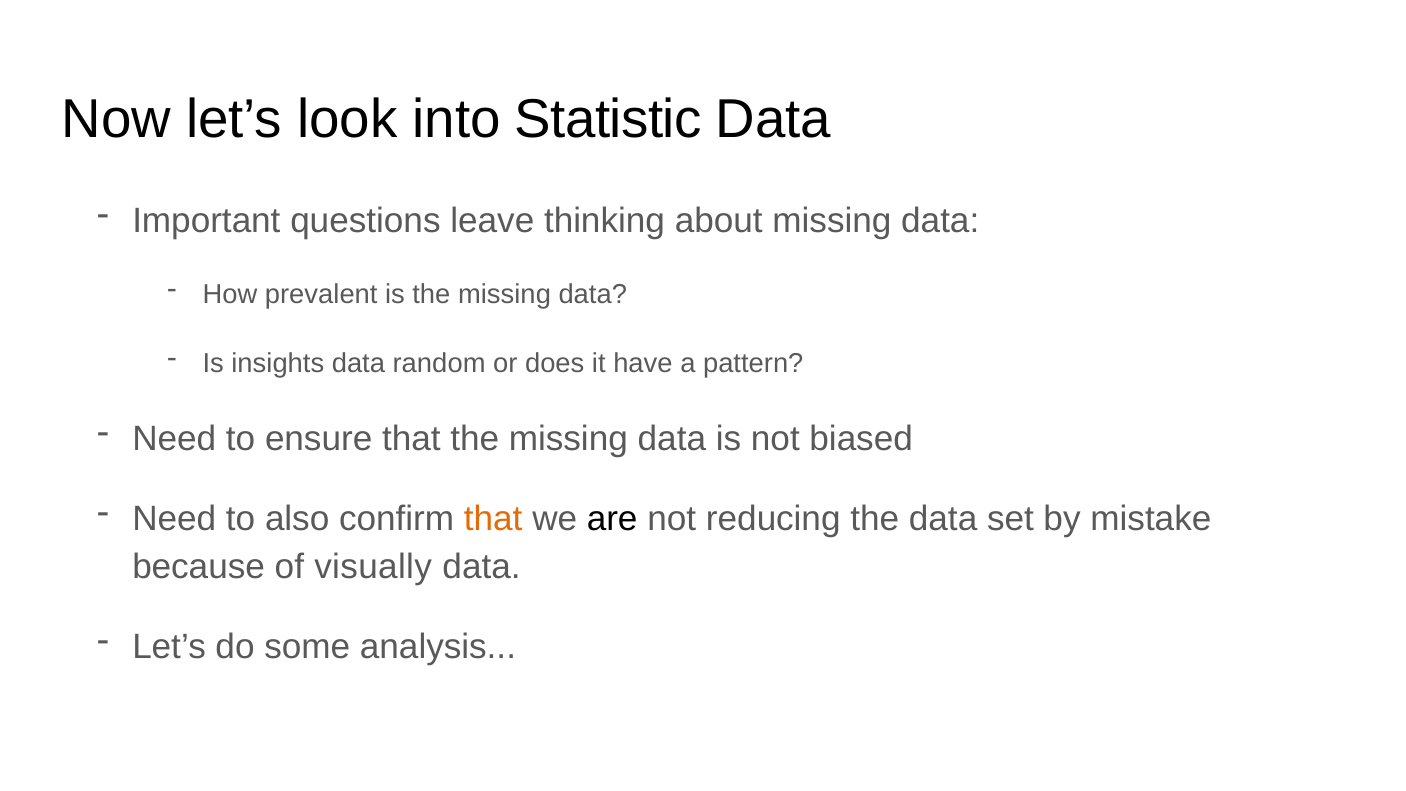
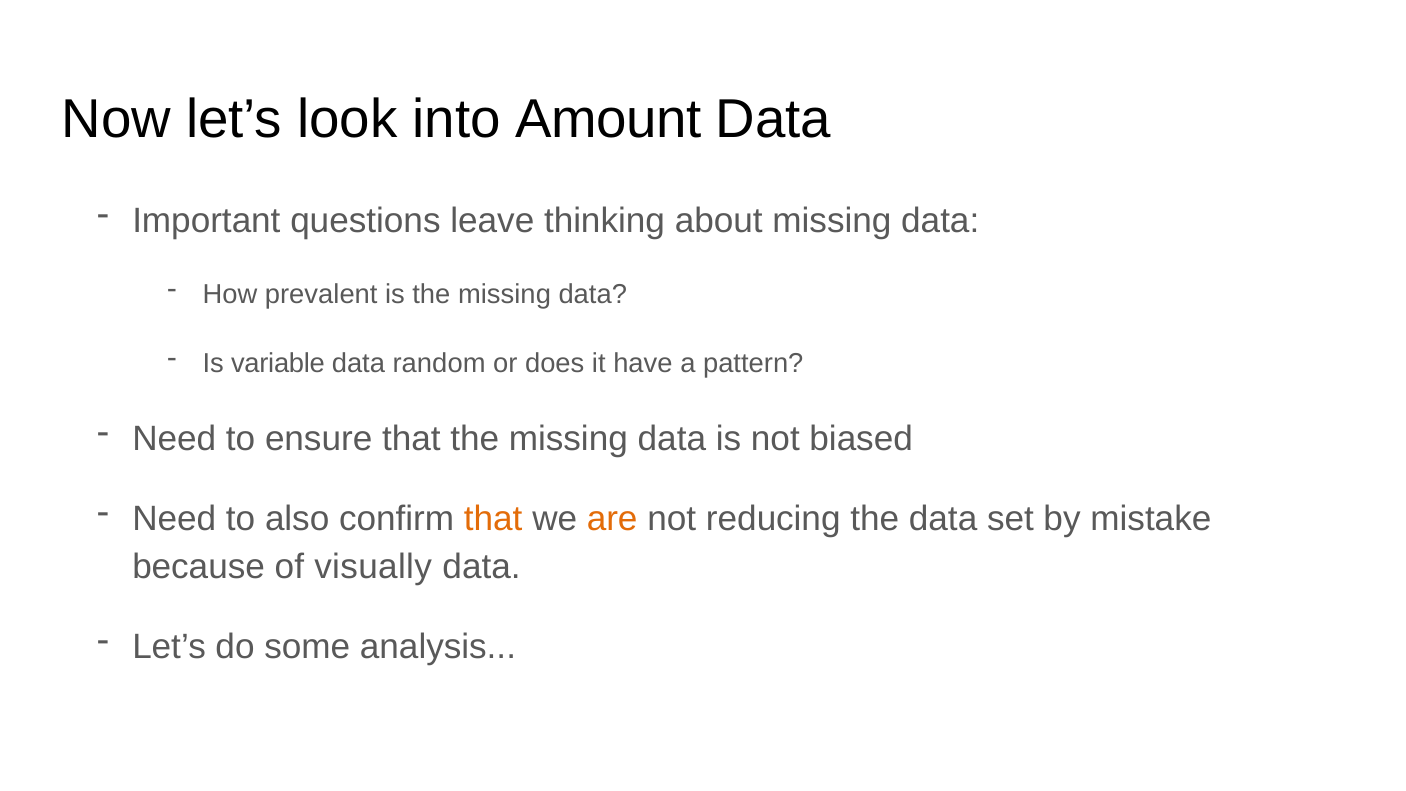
Statistic: Statistic -> Amount (608, 119)
insights: insights -> variable (278, 363)
are colour: black -> orange (612, 518)
